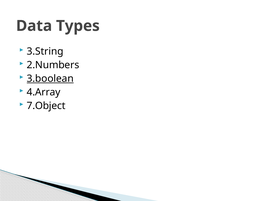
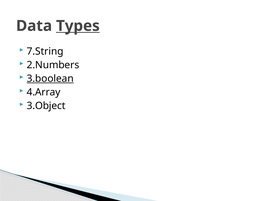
Types underline: none -> present (78, 26)
3.String: 3.String -> 7.String (45, 51)
7.Object: 7.Object -> 3.Object (46, 106)
